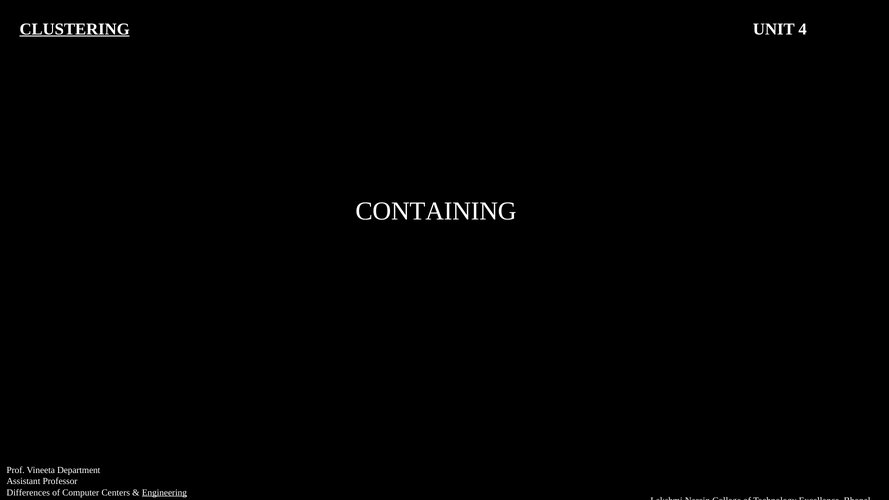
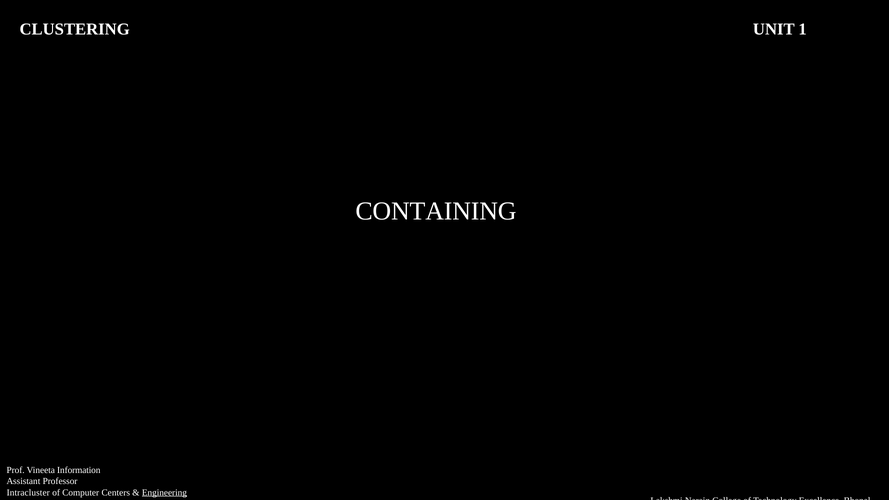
CLUSTERING underline: present -> none (75, 29)
4: 4 -> 1 (803, 29)
Department: Department -> Information (79, 470)
Differences: Differences -> Intracluster (28, 493)
